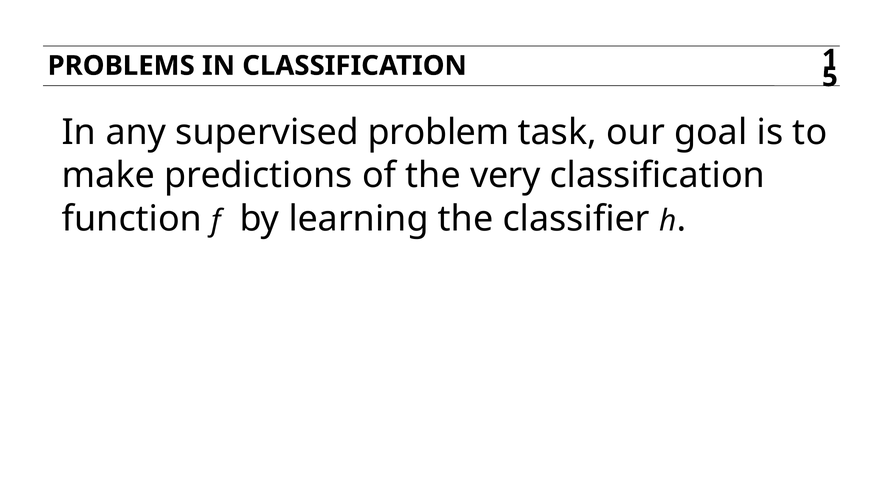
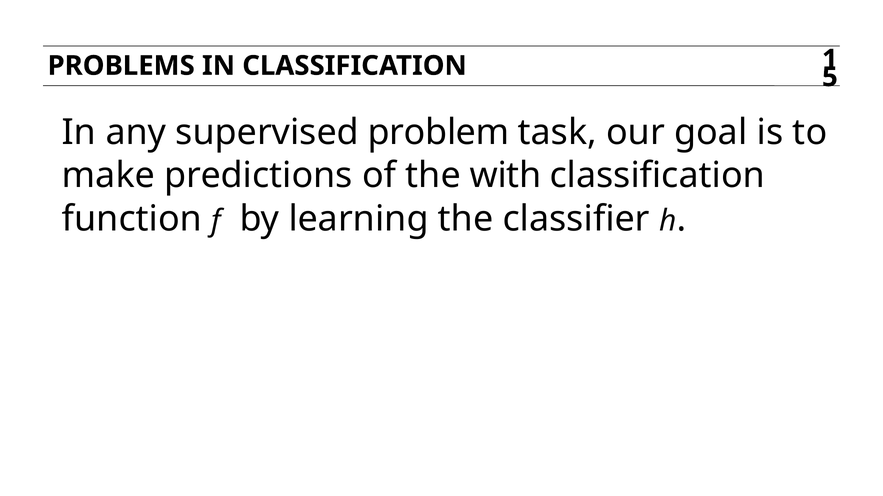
very: very -> with (505, 176)
